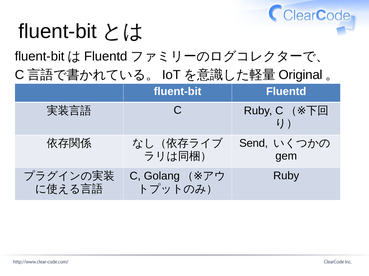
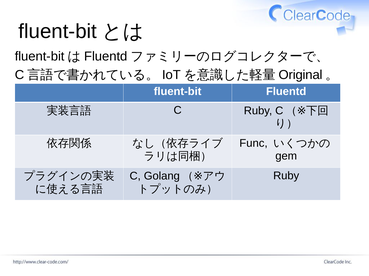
Send: Send -> Func (254, 144)
